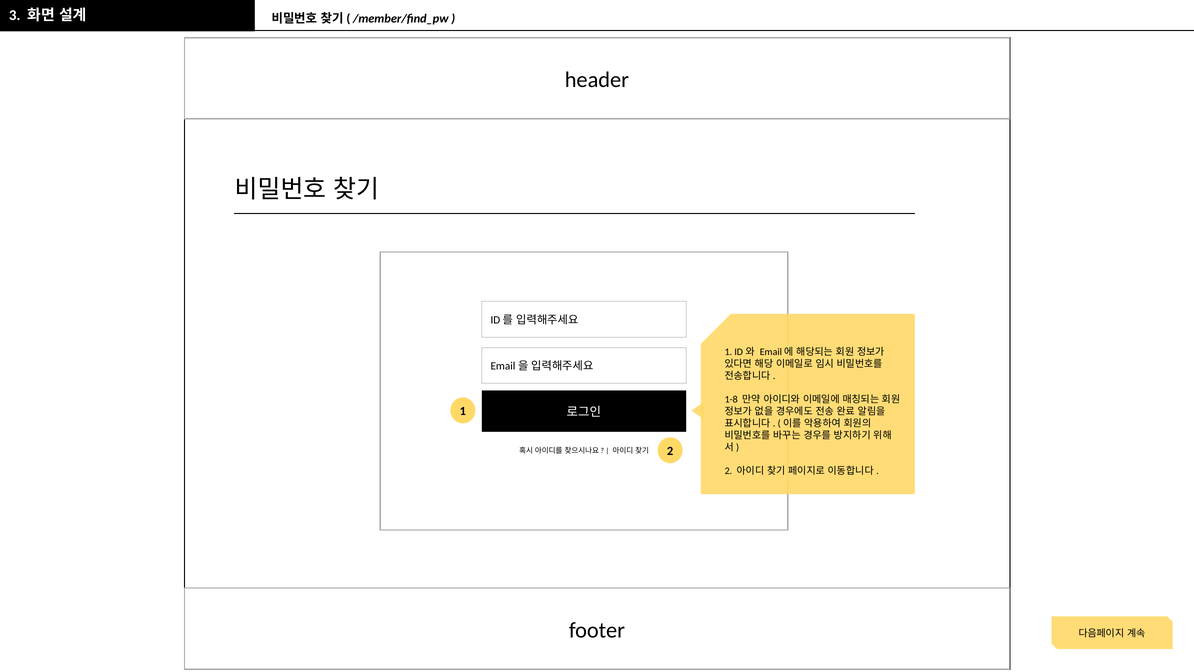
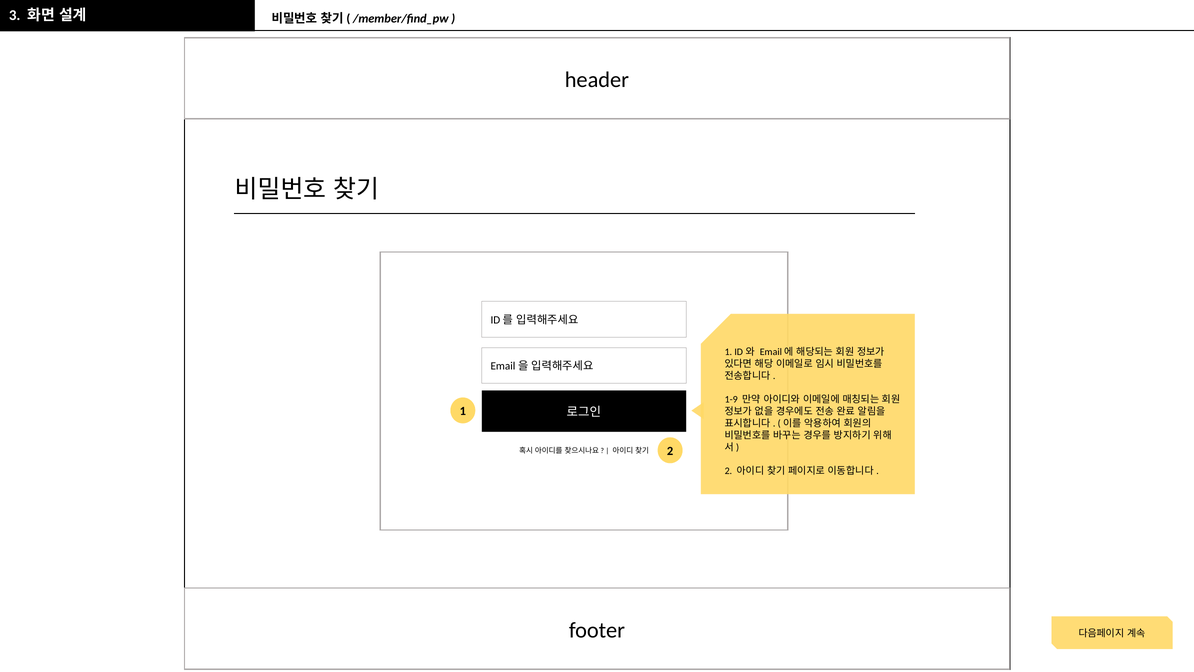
1-8: 1-8 -> 1-9 (731, 399)
